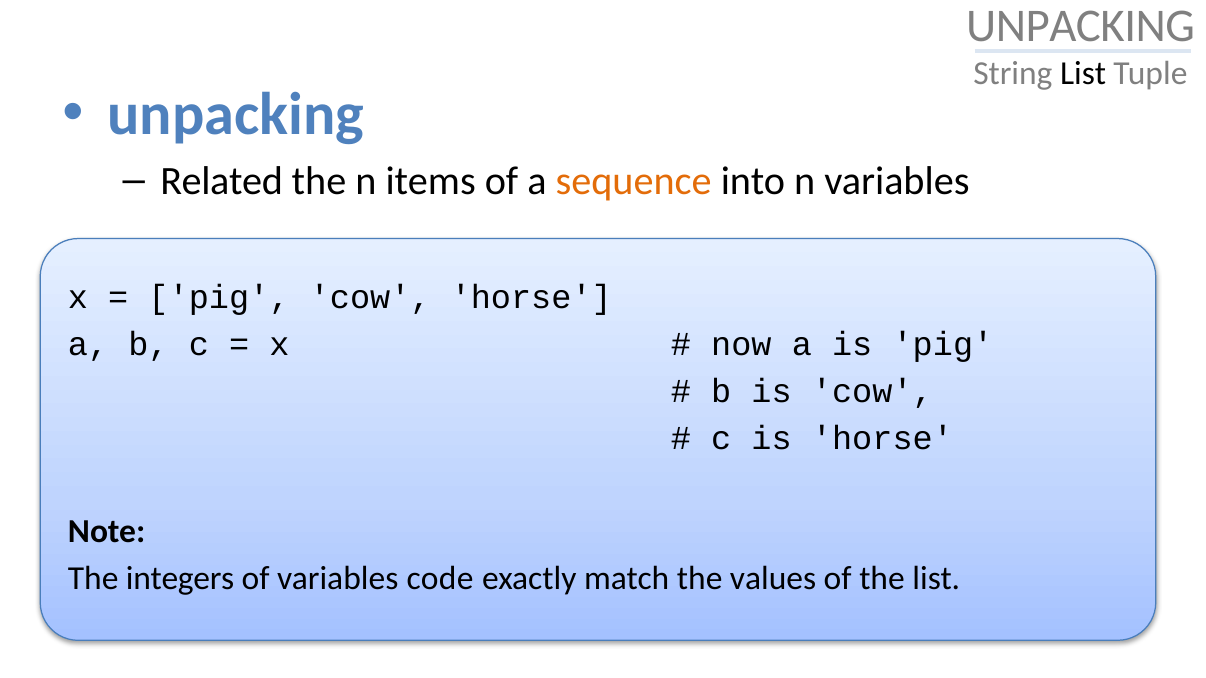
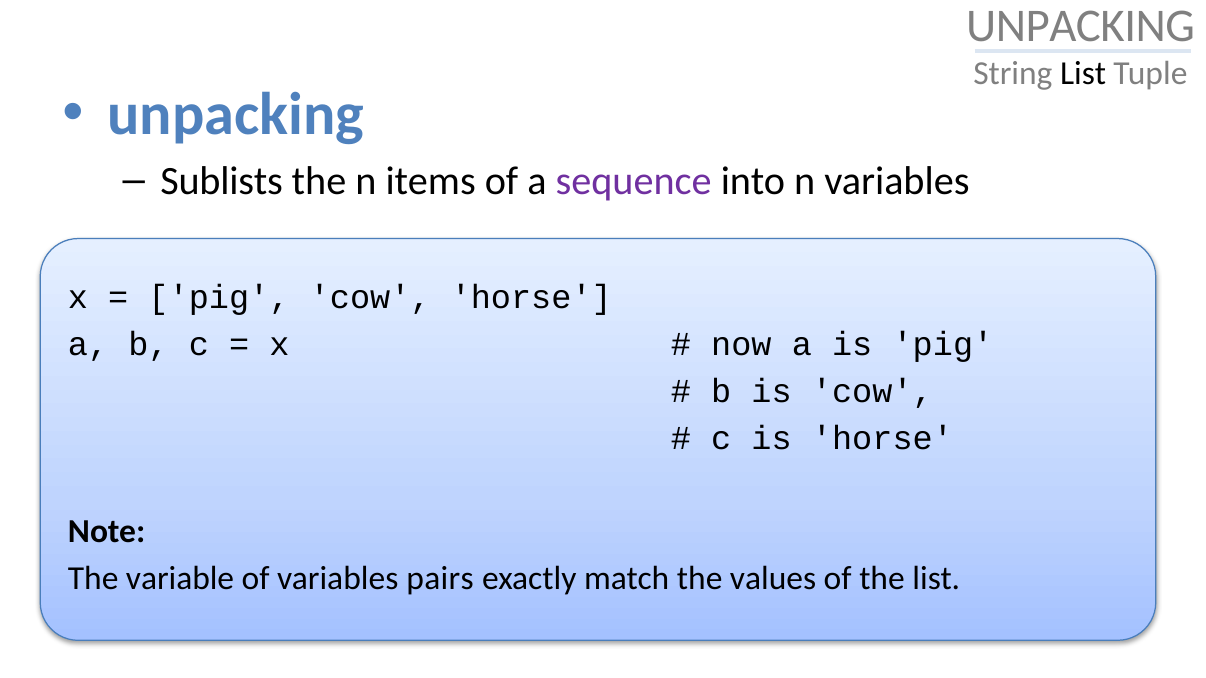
Related: Related -> Sublists (222, 182)
sequence colour: orange -> purple (634, 182)
integers: integers -> variable (180, 579)
code: code -> pairs (440, 579)
